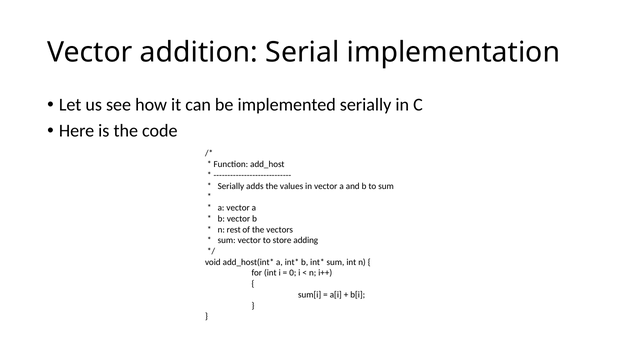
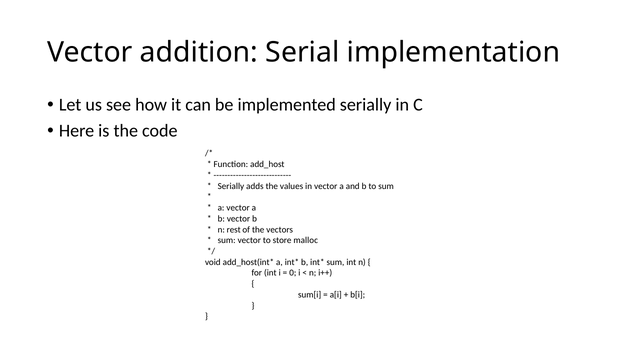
adding: adding -> malloc (306, 240)
